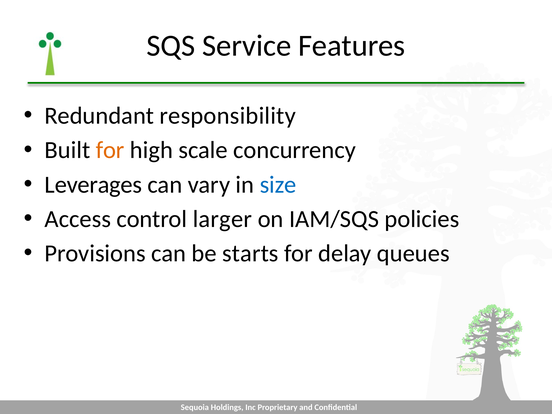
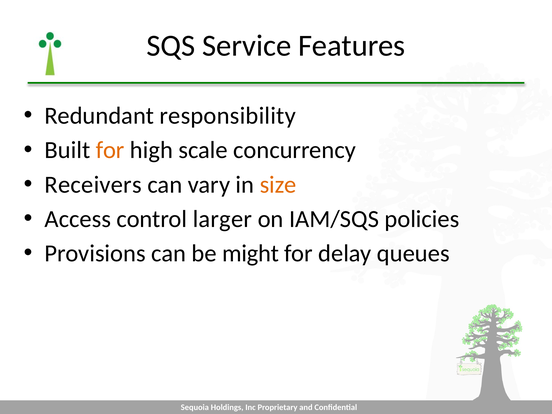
Leverages: Leverages -> Receivers (93, 185)
size colour: blue -> orange (278, 185)
starts: starts -> might (251, 253)
